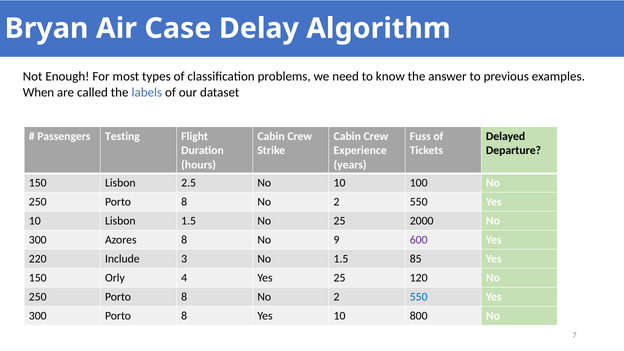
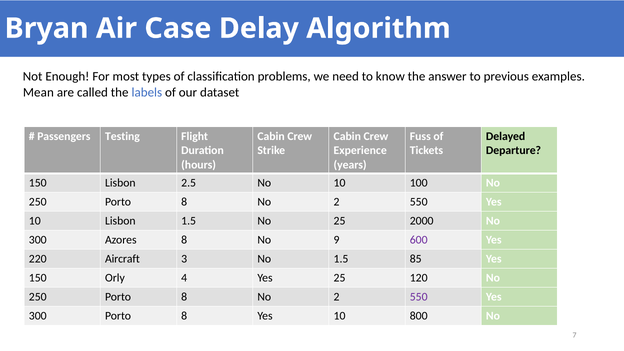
When: When -> Mean (38, 92)
Include: Include -> Aircraft (122, 259)
550 colour: blue -> purple (419, 297)
